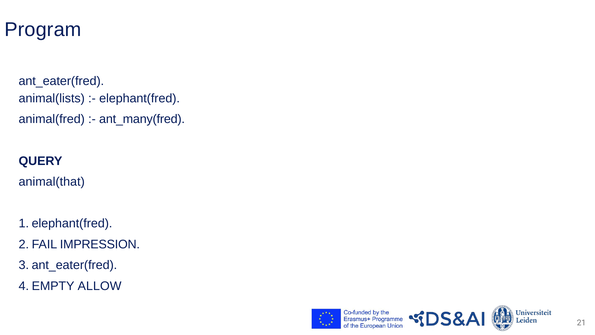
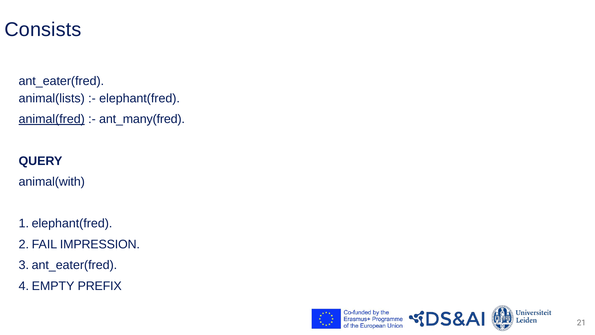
Program: Program -> Consists (43, 30)
animal(fred underline: none -> present (52, 119)
animal(that: animal(that -> animal(with (52, 182)
ALLOW: ALLOW -> PREFIX (100, 286)
